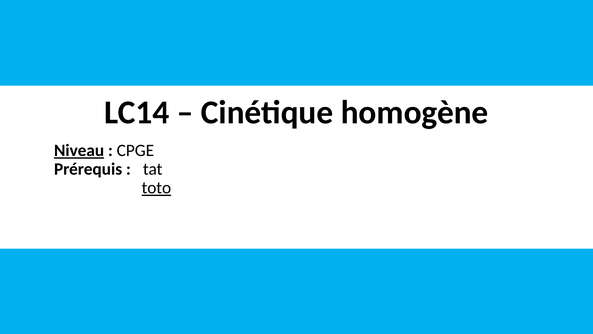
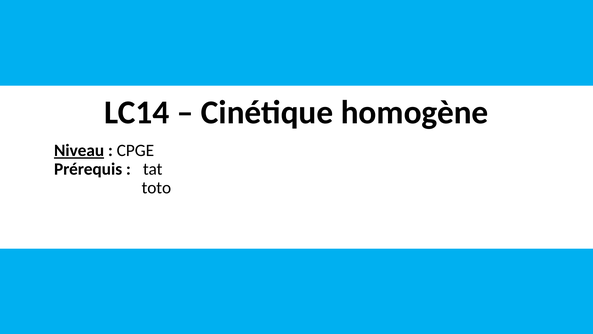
toto underline: present -> none (156, 188)
